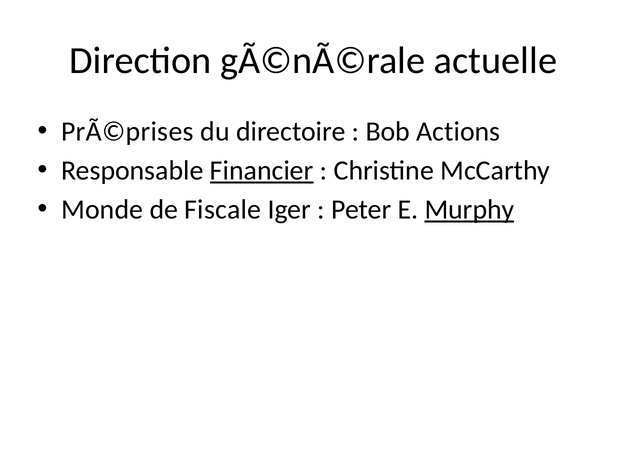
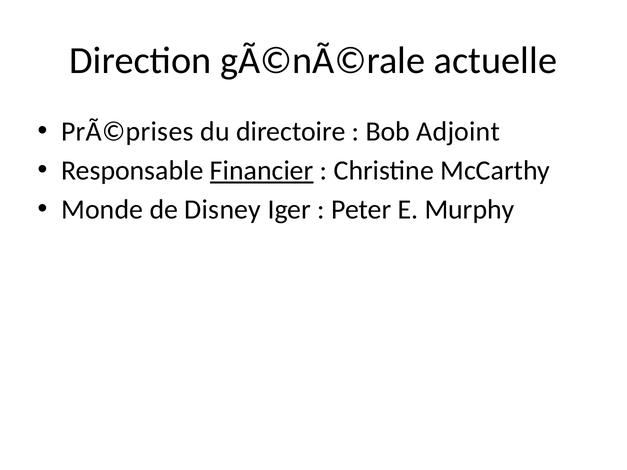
Actions: Actions -> Adjoint (458, 132)
Fiscale: Fiscale -> Disney (223, 210)
Murphy underline: present -> none (469, 210)
